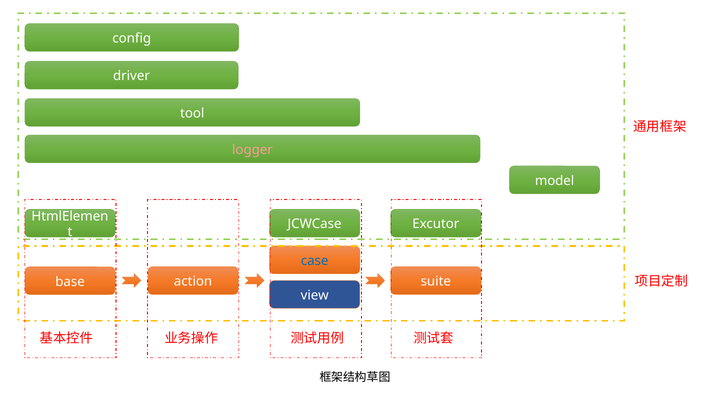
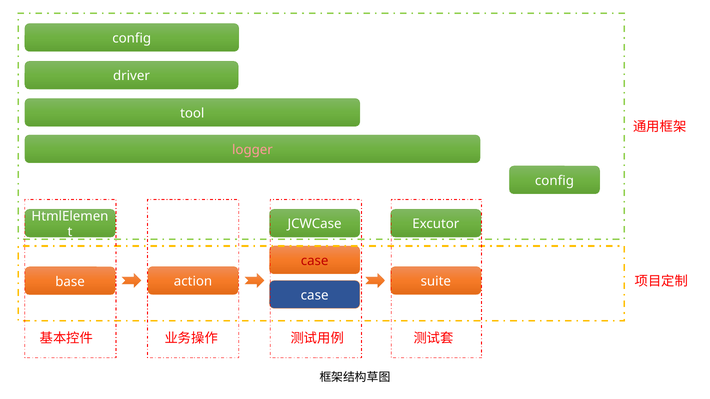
model: model -> config (554, 181)
case colour: blue -> red (315, 261)
view: view -> case (315, 296)
